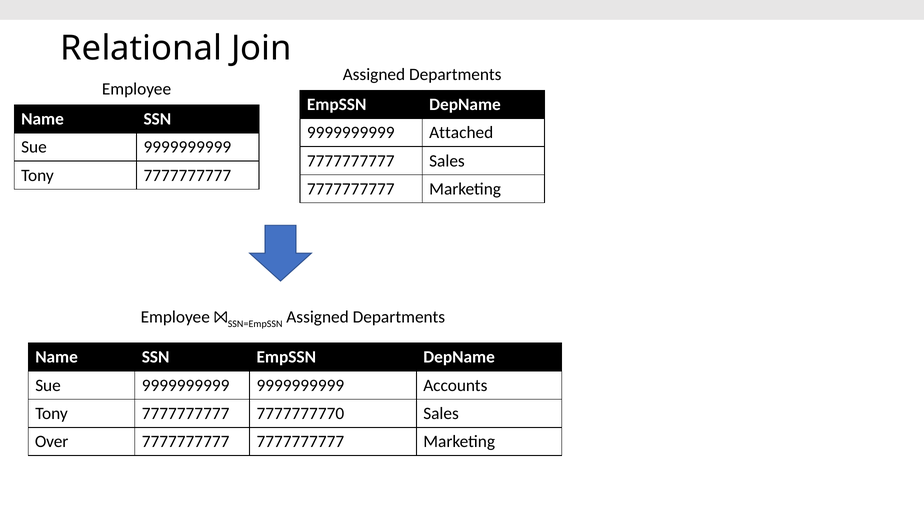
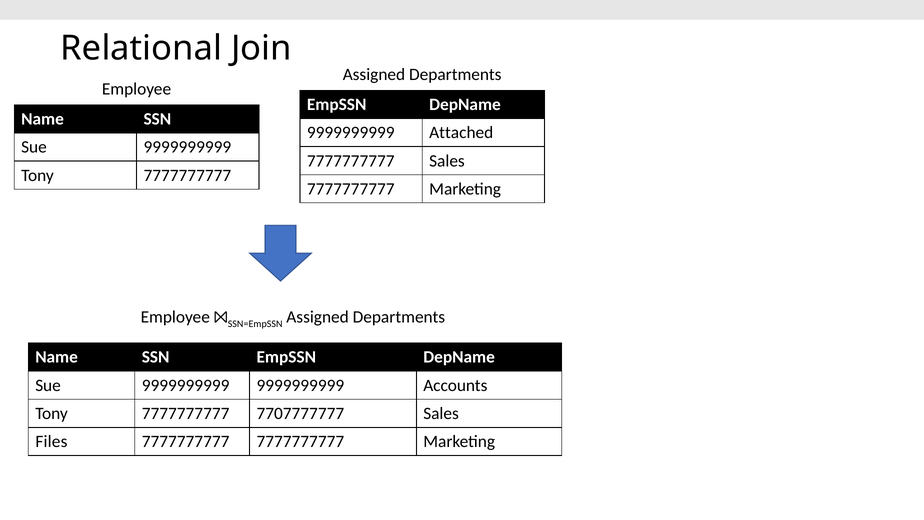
7777777770: 7777777770 -> 7707777777 (300, 413)
Over: Over -> Files (51, 441)
